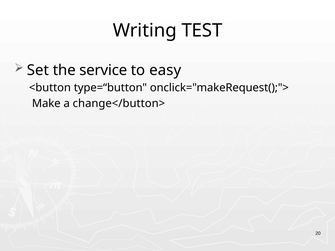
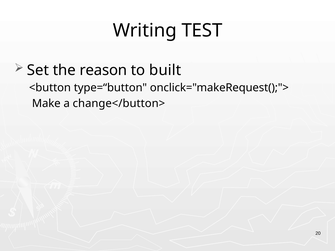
service: service -> reason (103, 70)
easy: easy -> built (165, 70)
